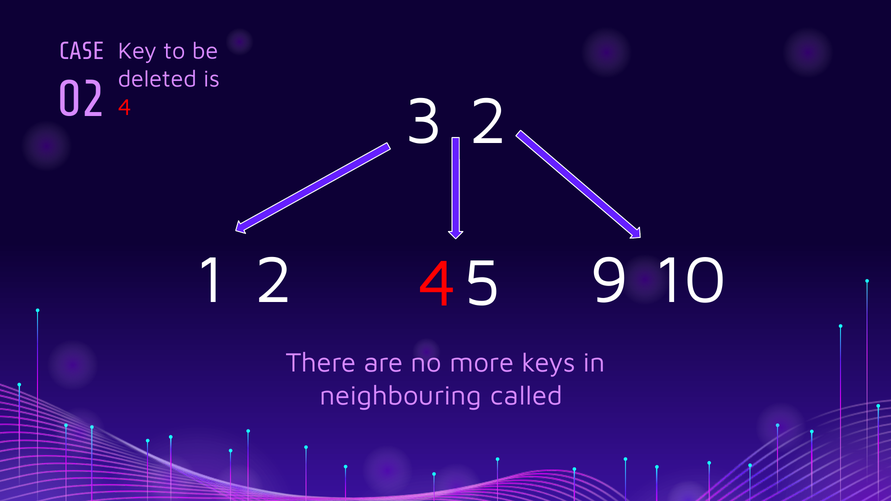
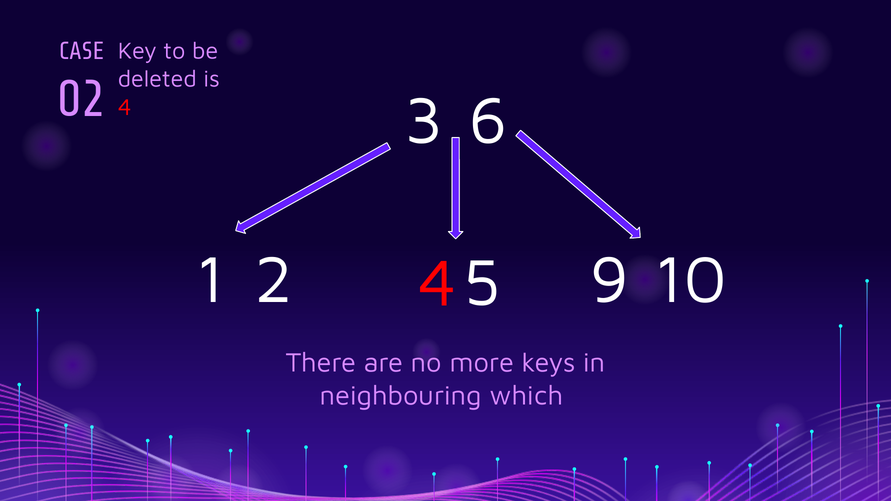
3 2: 2 -> 6 (488, 121)
called: called -> which (527, 396)
